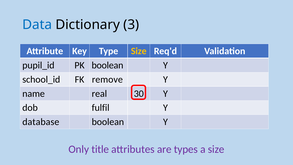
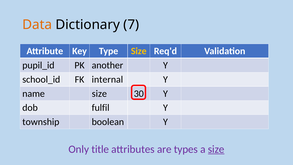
Data colour: blue -> orange (37, 25)
3: 3 -> 7 (131, 25)
PK boolean: boolean -> another (107, 65)
remove: remove -> internal (107, 79)
name real: real -> size (99, 93)
database: database -> township (41, 122)
size underline: none -> present (216, 149)
